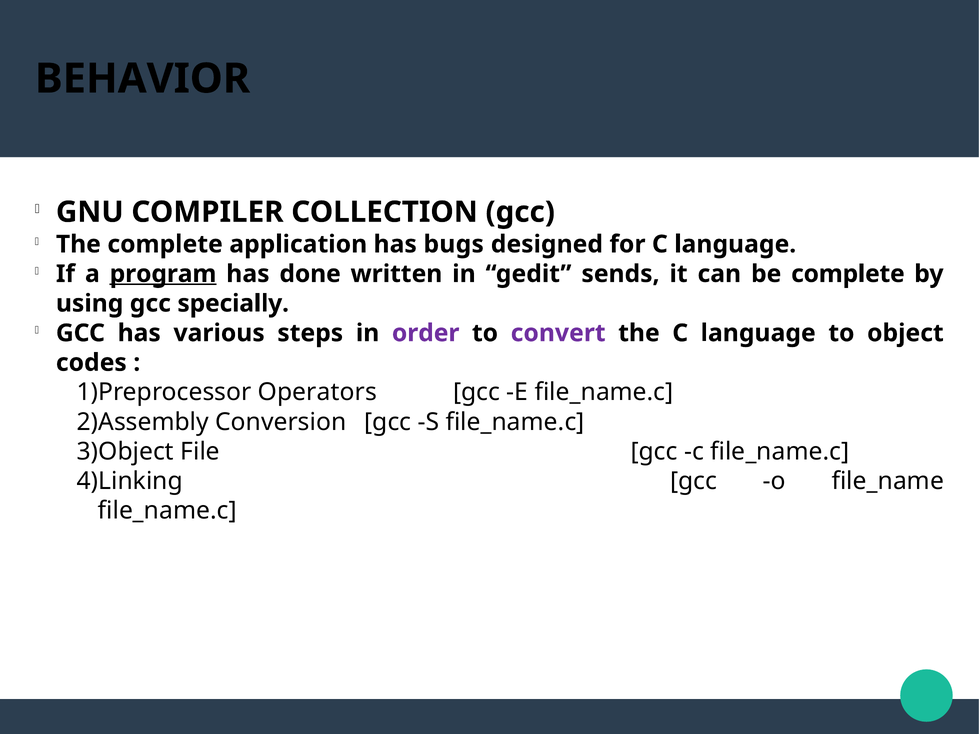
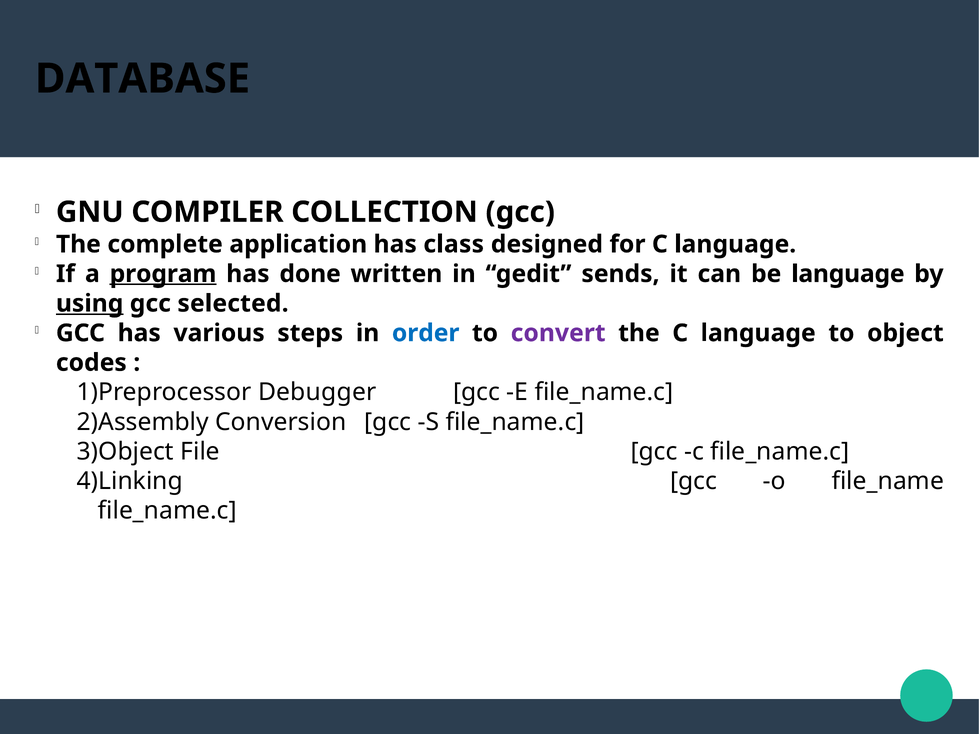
BEHAVIOR: BEHAVIOR -> DATABASE (143, 79)
bugs: bugs -> class (454, 244)
be complete: complete -> language (848, 274)
using underline: none -> present (90, 304)
specially: specially -> selected (233, 304)
order colour: purple -> blue (426, 333)
Operators: Operators -> Debugger (317, 392)
